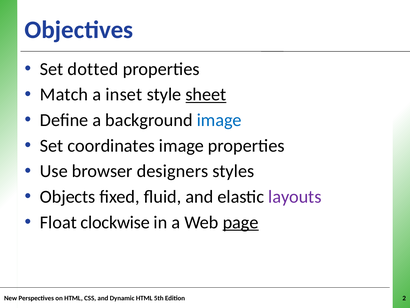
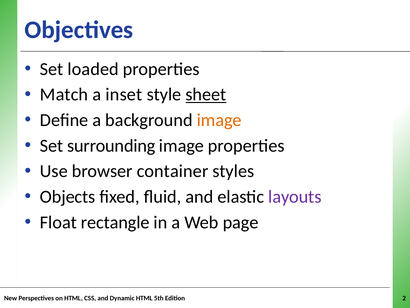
dotted: dotted -> loaded (93, 69)
image colour: blue -> orange (219, 120)
coordinates: coordinates -> surrounding (111, 145)
designers: designers -> container (173, 171)
clockwise: clockwise -> rectangle (115, 222)
page underline: present -> none (241, 222)
